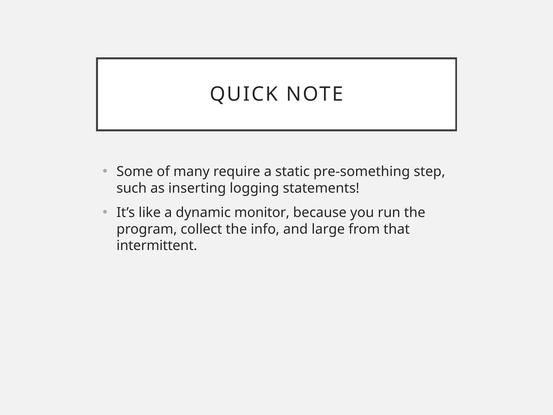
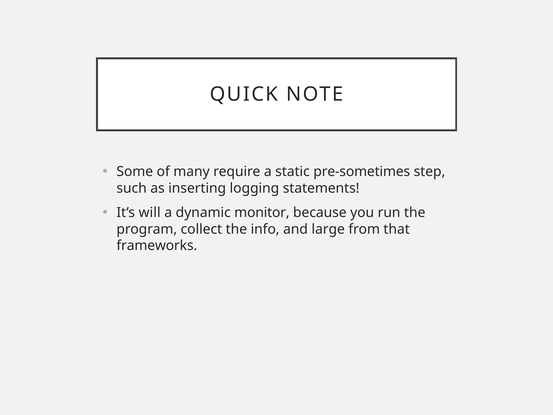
pre-something: pre-something -> pre-sometimes (362, 172)
like: like -> will (150, 212)
intermittent: intermittent -> frameworks (157, 246)
